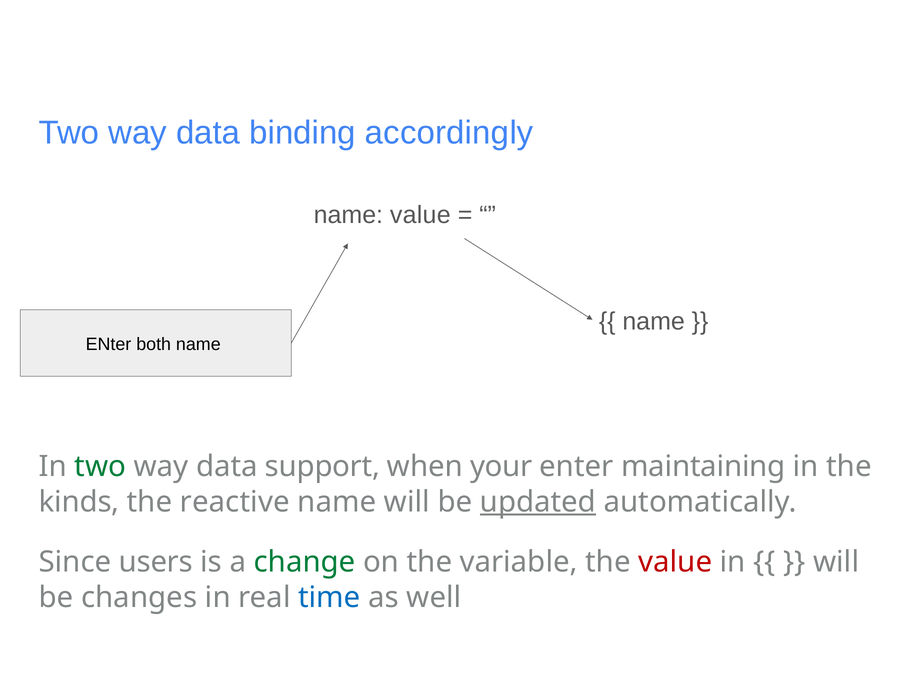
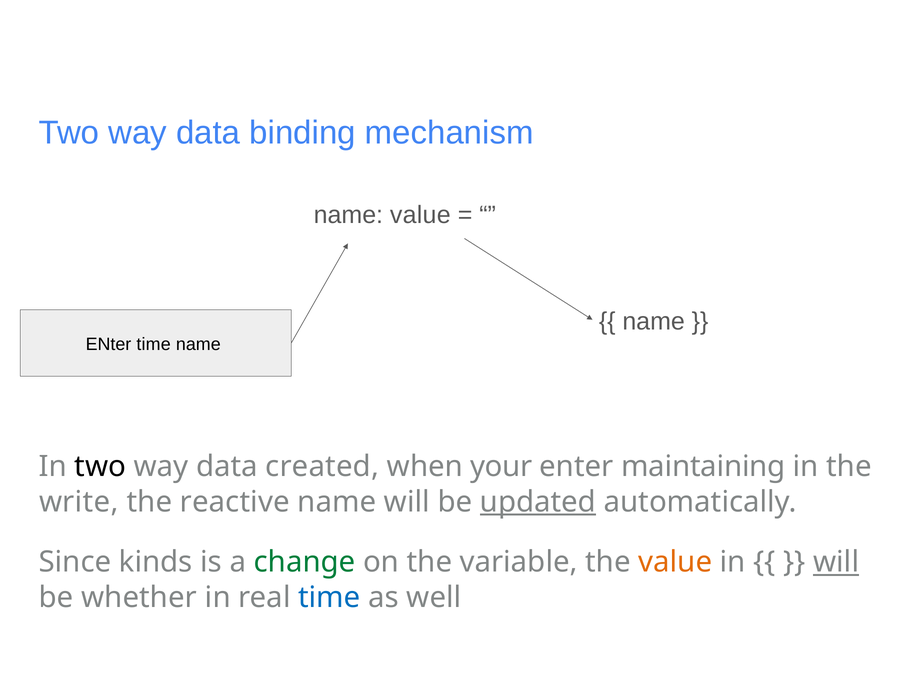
accordingly: accordingly -> mechanism (449, 133)
ENter both: both -> time (154, 344)
two colour: green -> black (100, 466)
support: support -> created (322, 466)
kinds: kinds -> write (79, 501)
users: users -> kinds (156, 562)
value colour: red -> orange (675, 562)
will underline: none -> present (836, 562)
changes: changes -> whether (139, 597)
